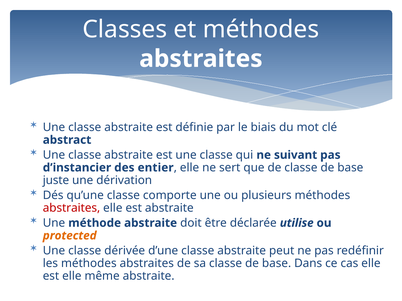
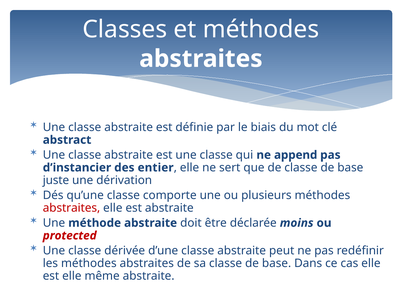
suivant: suivant -> append (296, 155)
utilise: utilise -> moins (297, 223)
protected colour: orange -> red (70, 236)
